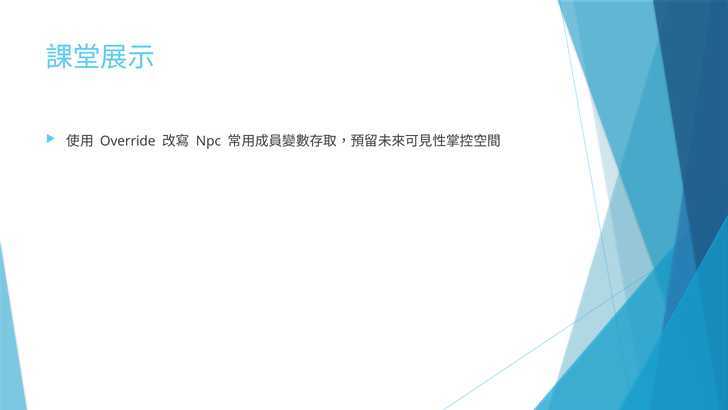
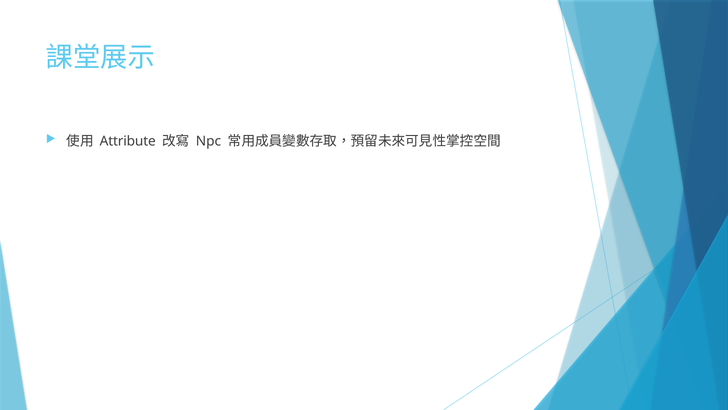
Override: Override -> Attribute (128, 141)
